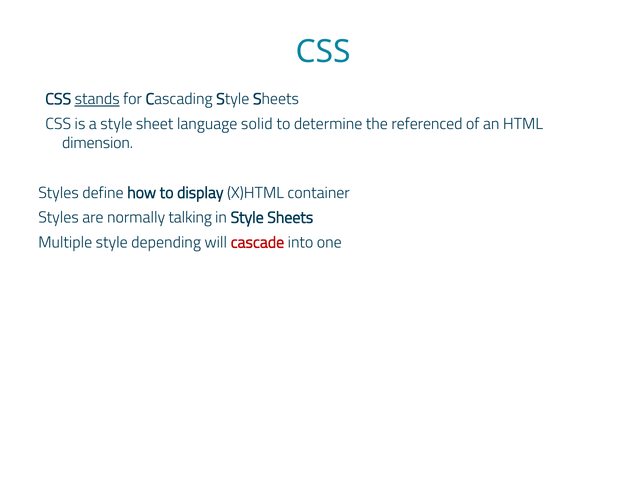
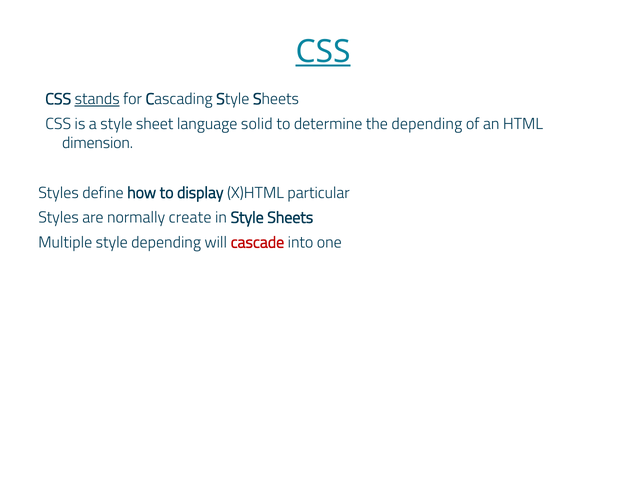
CSS underline: none -> present (323, 52)
the referenced: referenced -> depending (427, 124)
container: container -> particular (319, 193)
talking: talking -> create (190, 217)
